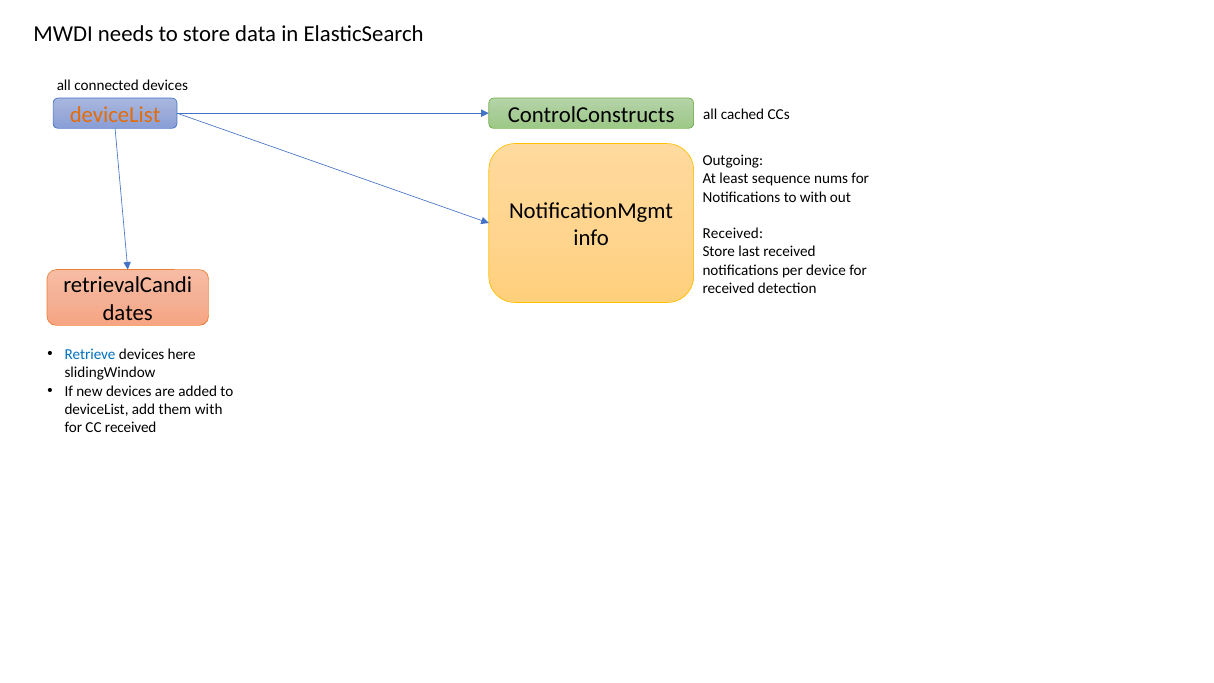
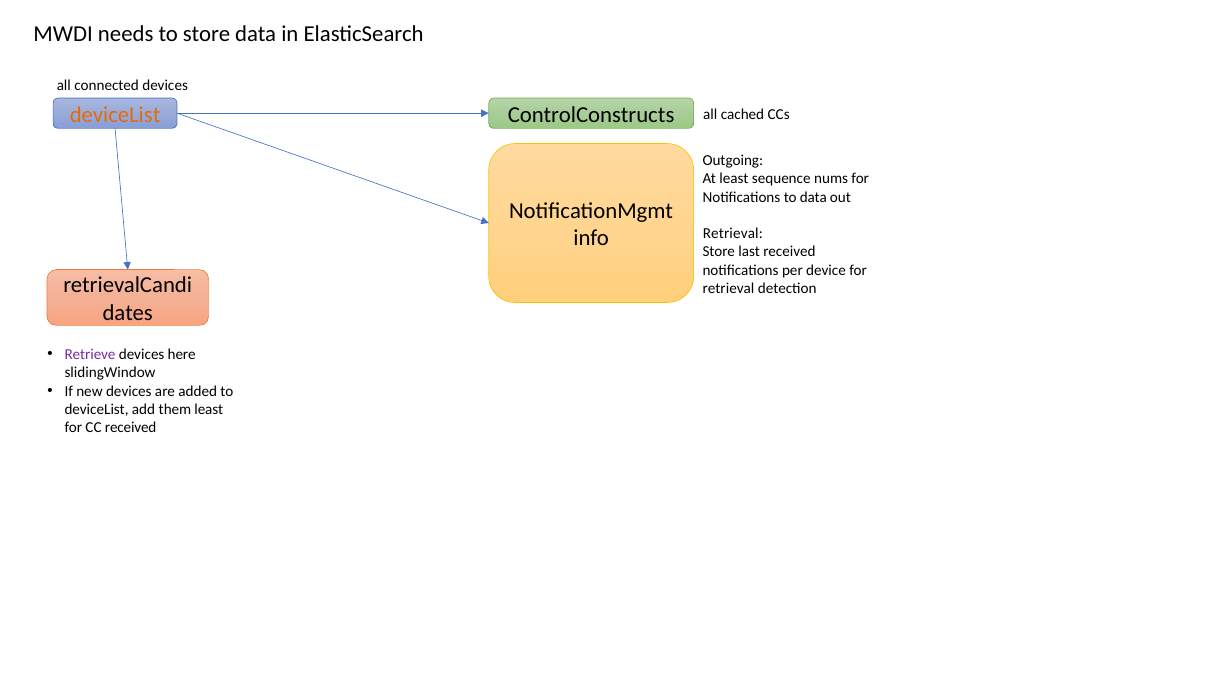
to with: with -> data (813, 197)
Received: Received -> Retrieval (733, 234)
received: received -> retrieval (729, 288)
Retrieve colour: blue -> purple (90, 355)
them with: with -> least (209, 409)
